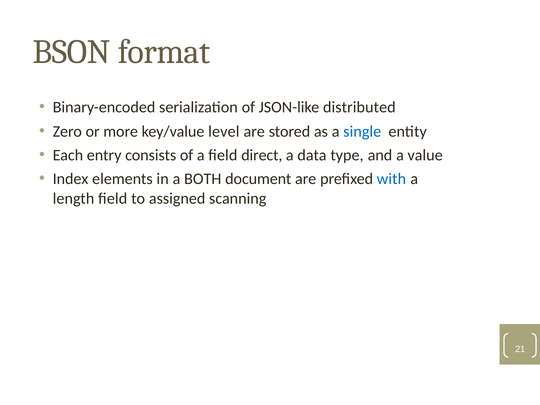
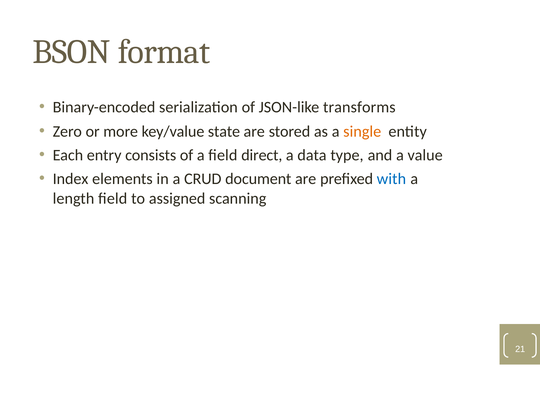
distributed: distributed -> transforms (359, 107)
level: level -> state (224, 131)
single colour: blue -> orange (362, 131)
BOTH: BOTH -> CRUD (203, 179)
